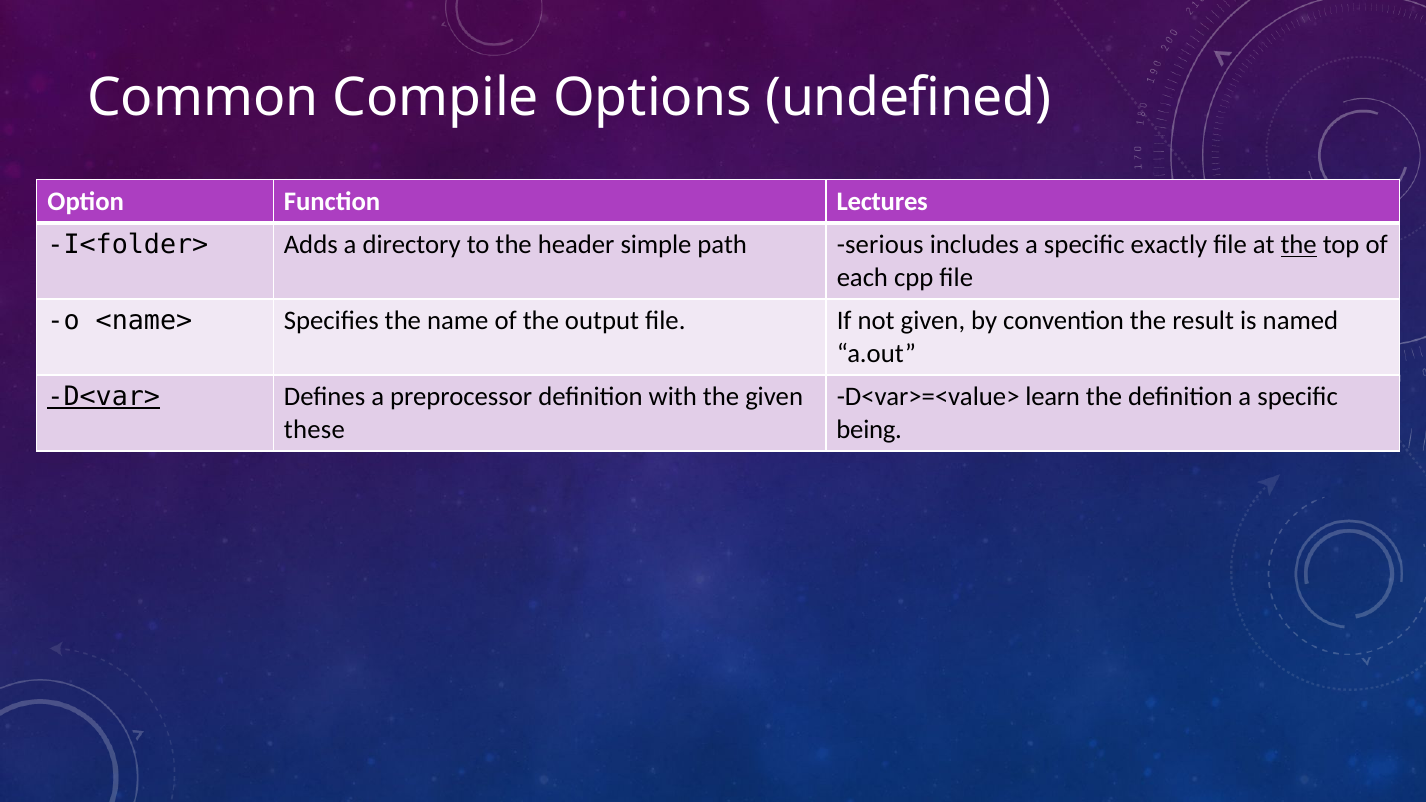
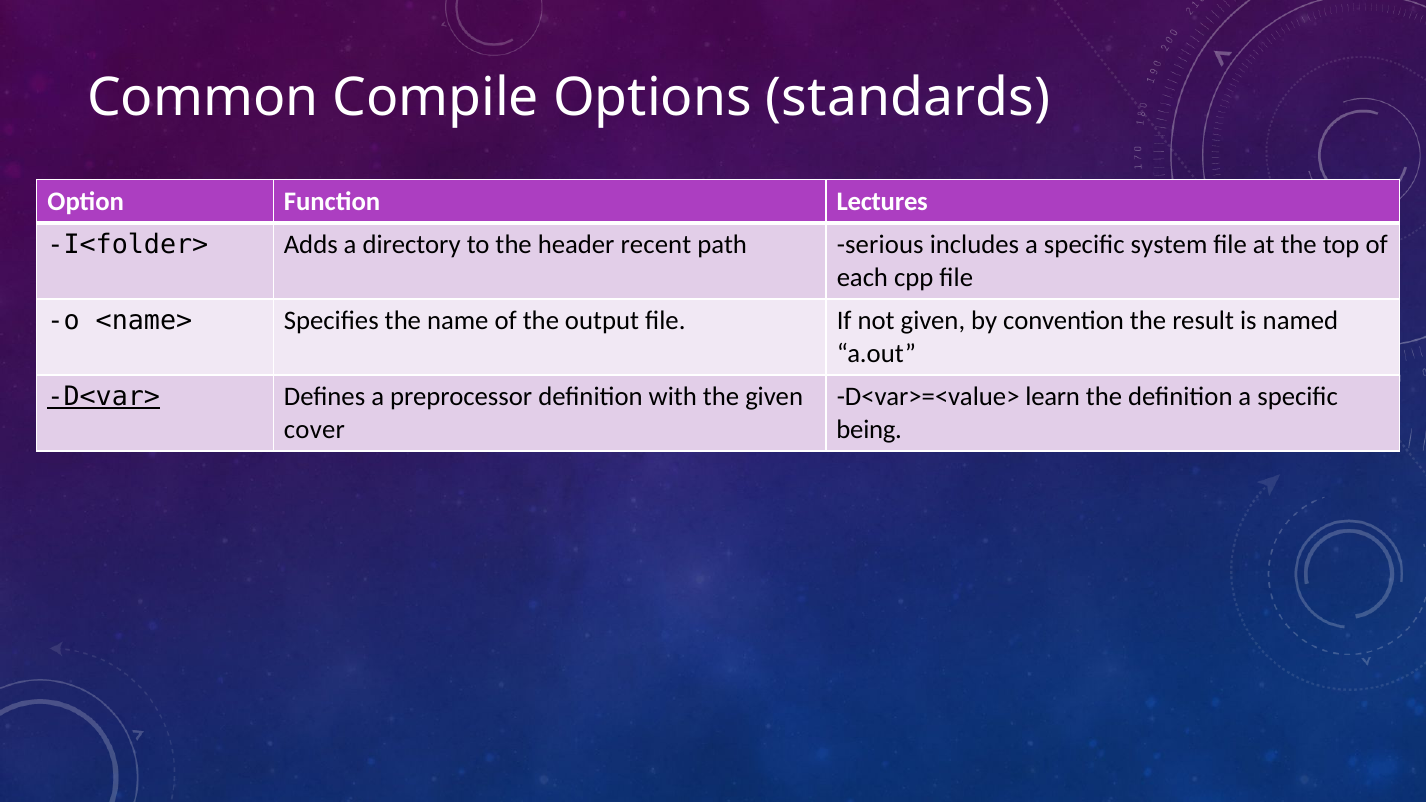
undefined: undefined -> standards (908, 98)
simple: simple -> recent (656, 245)
exactly: exactly -> system (1169, 245)
the underline: present -> none (1299, 245)
these: these -> cover (314, 430)
